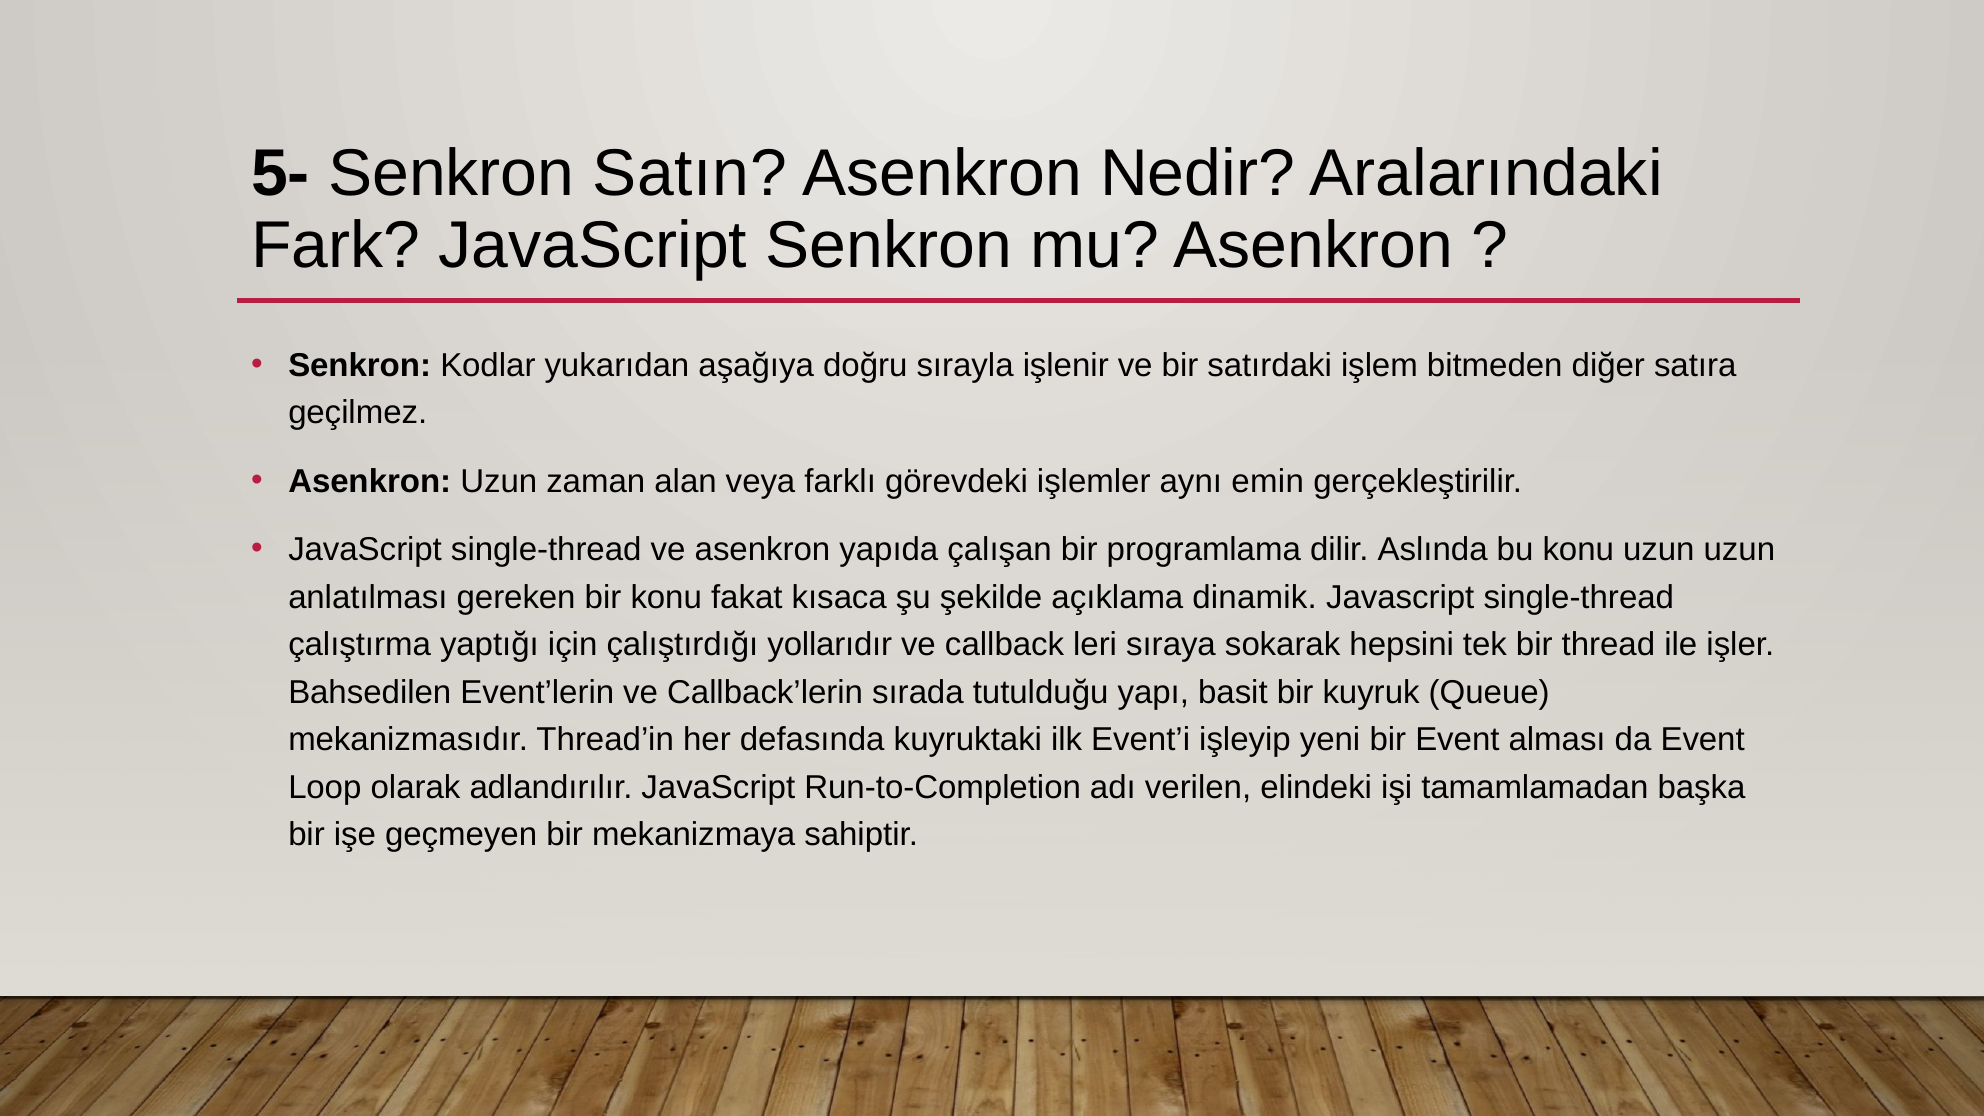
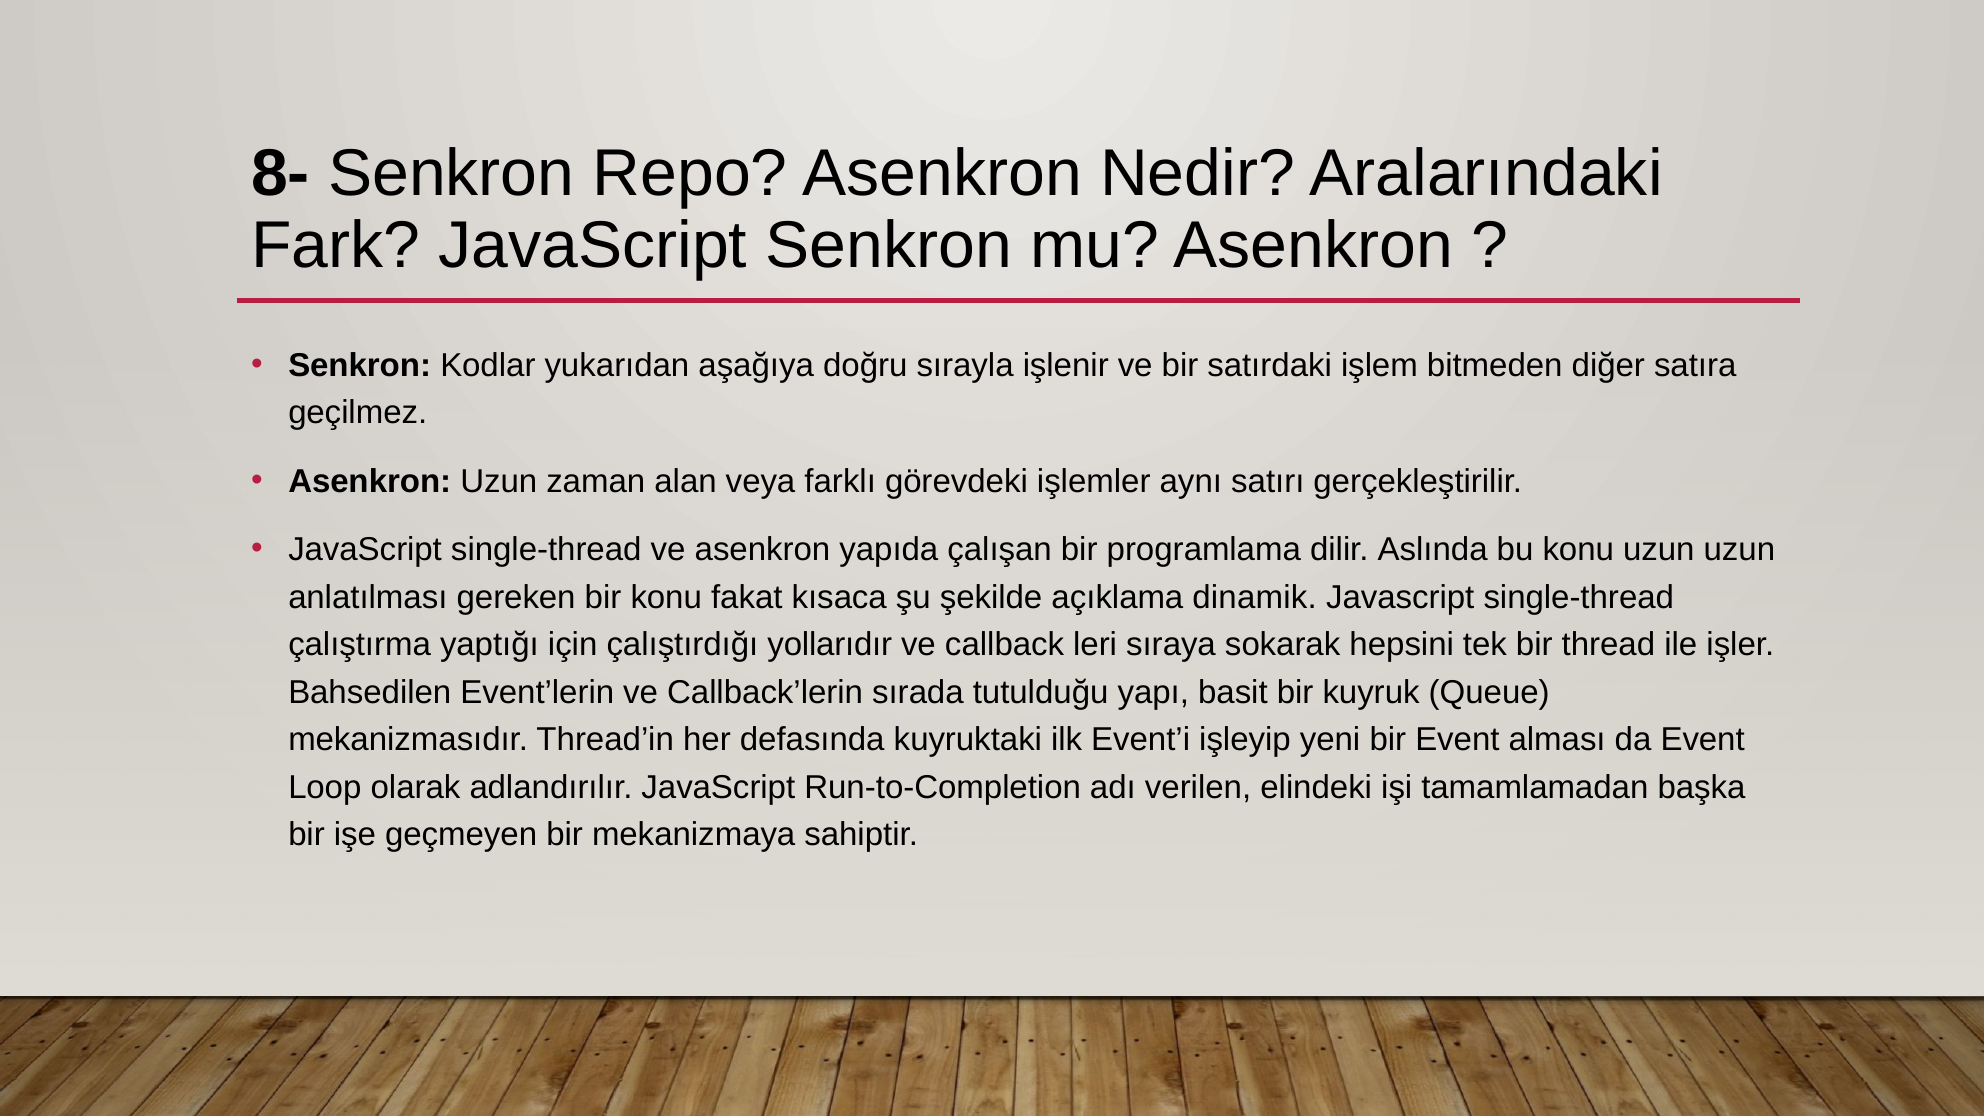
5-: 5- -> 8- (280, 174)
Satın: Satın -> Repo (690, 174)
emin: emin -> satırı (1268, 481)
